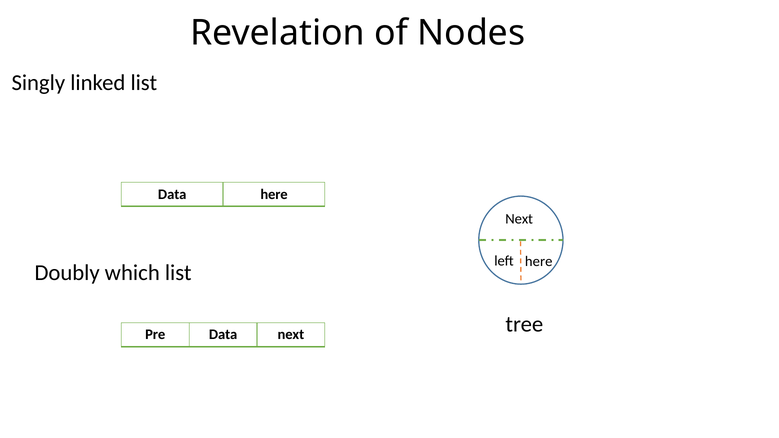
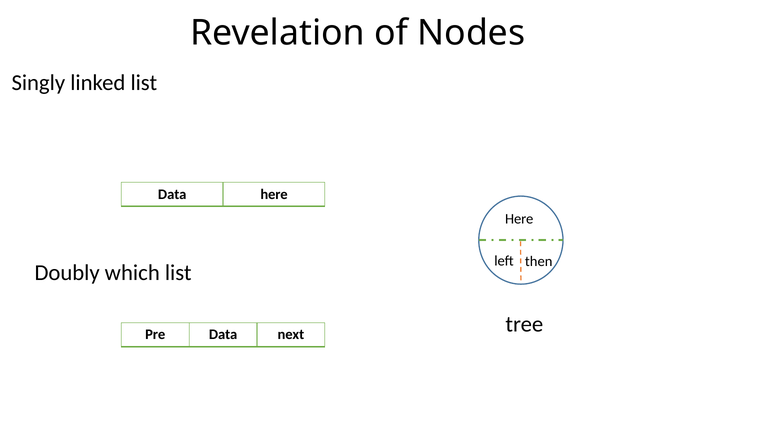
Next: Next -> Here (519, 219)
left here: here -> then (539, 262)
